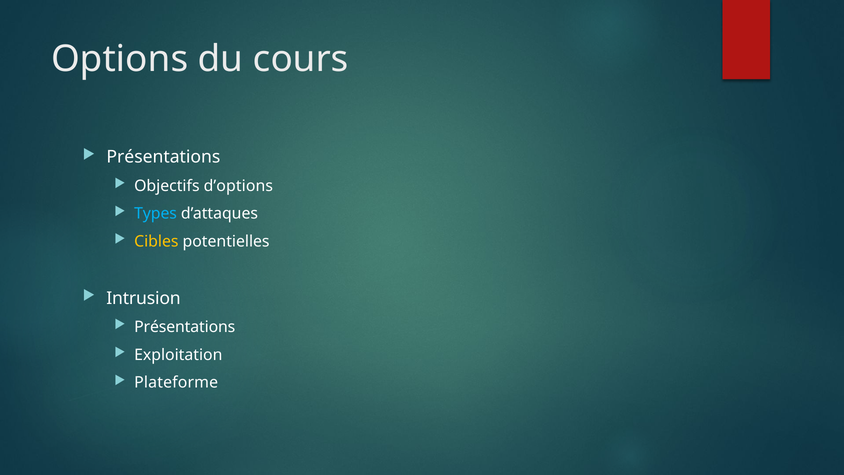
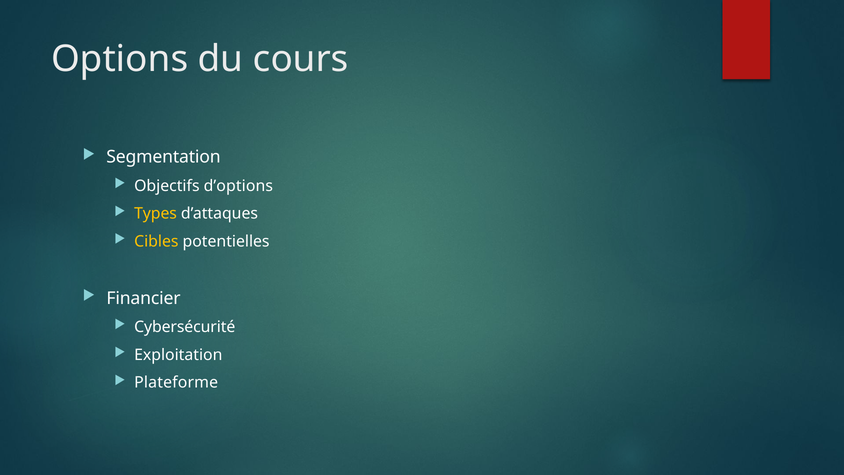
Présentations: Présentations -> Segmentation (164, 157)
Types colour: light blue -> yellow (156, 214)
Intrusion: Intrusion -> Financier (144, 298)
Présentations: Présentations -> Cybersécurité (185, 327)
